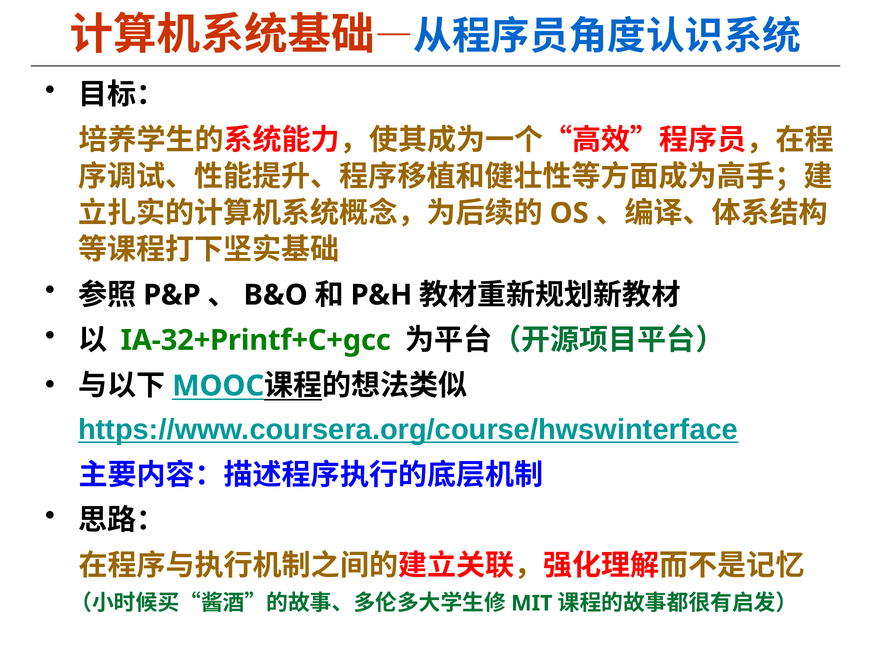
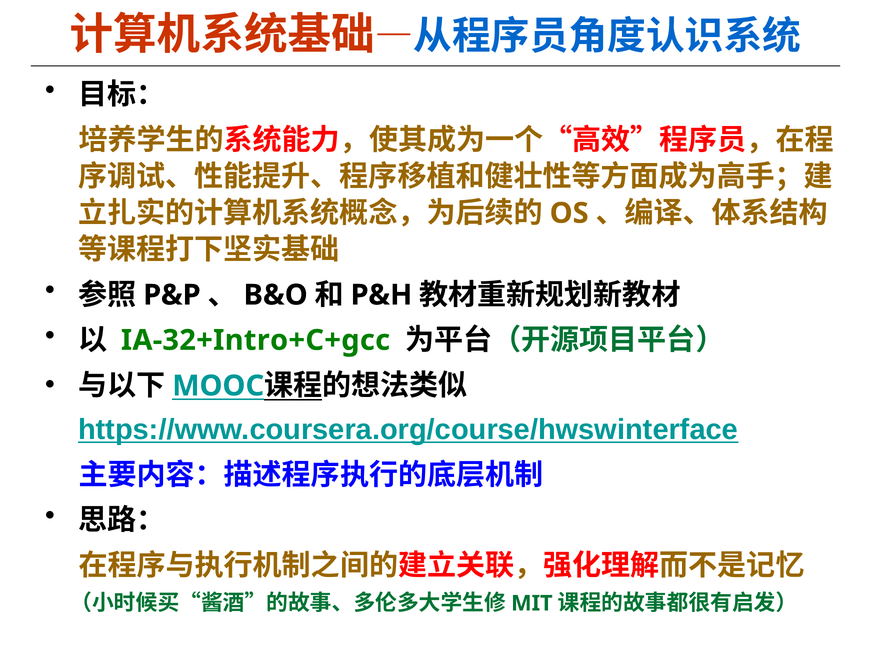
IA-32+Printf+C+gcc: IA-32+Printf+C+gcc -> IA-32+Intro+C+gcc (255, 340)
